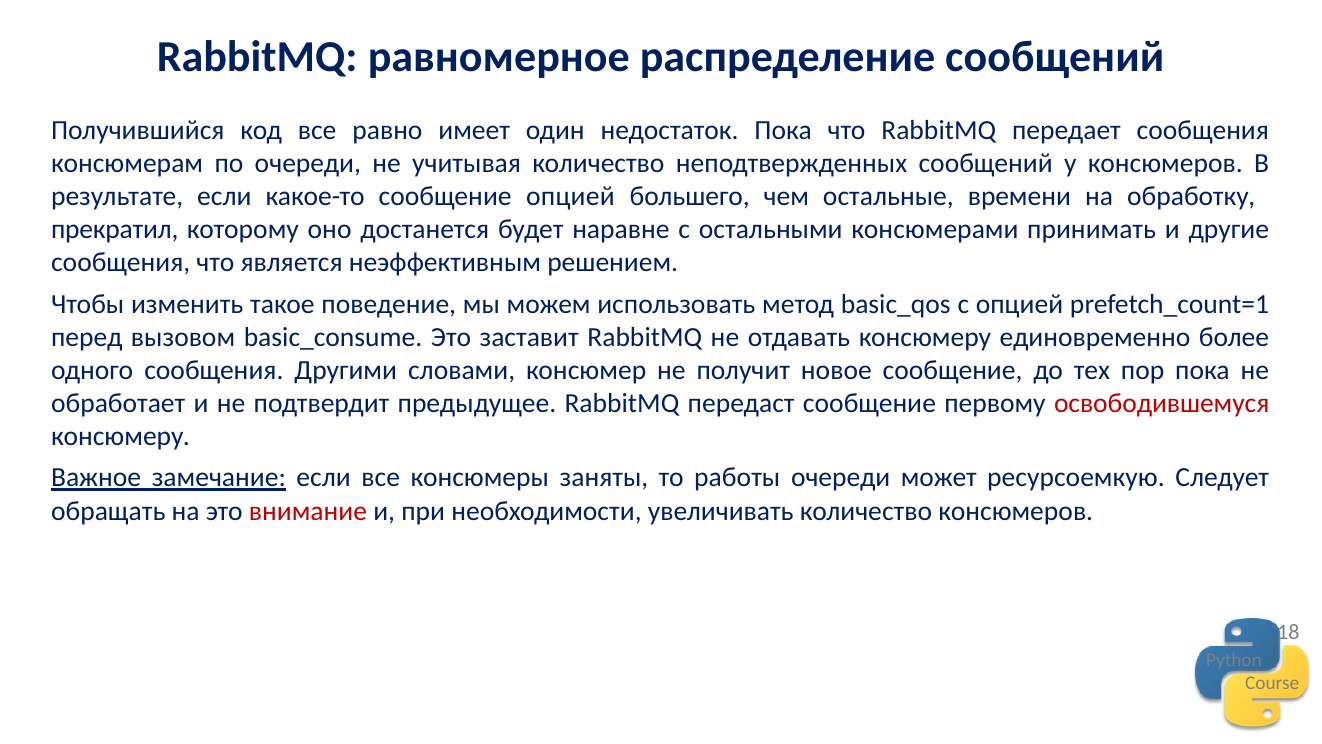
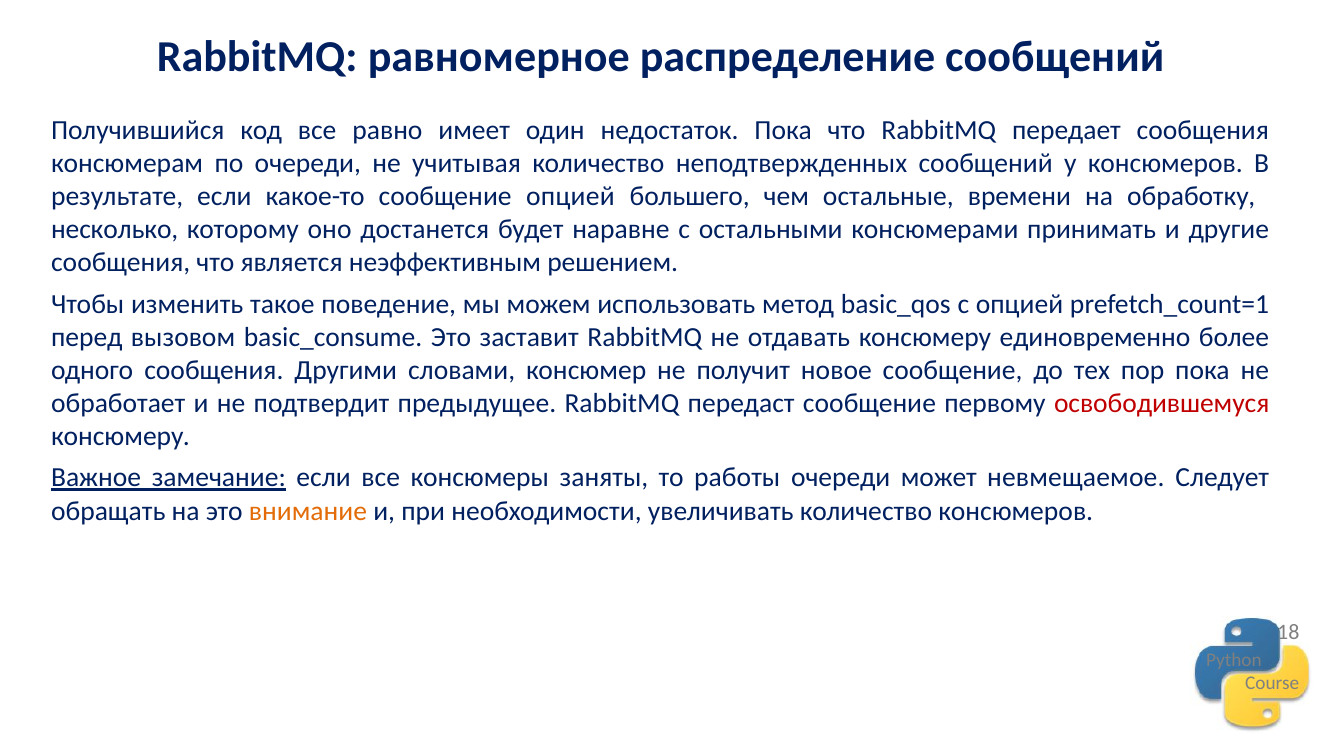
прекратил: прекратил -> несколько (115, 230)
ресурсоемкую: ресурсоемкую -> невмещаемое (1076, 478)
внимание colour: red -> orange (308, 511)
